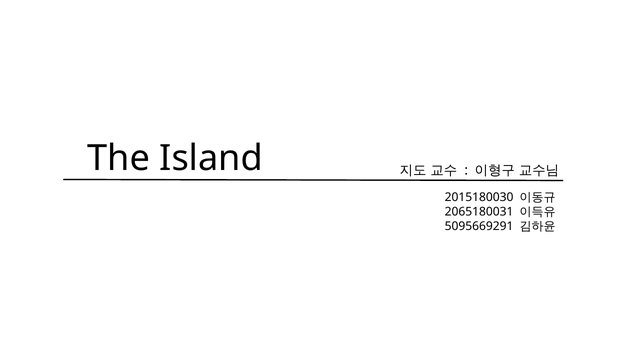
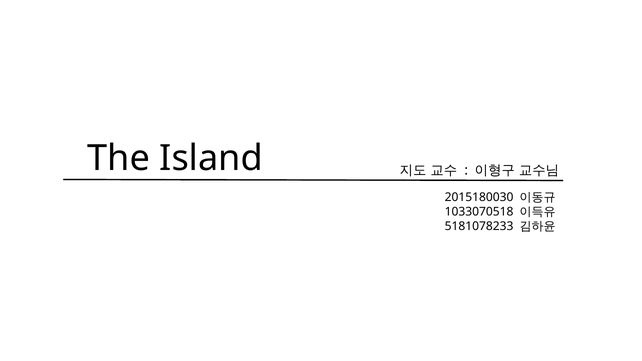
2065180031: 2065180031 -> 1033070518 (479, 212)
5095669291: 5095669291 -> 5181078233 (479, 226)
